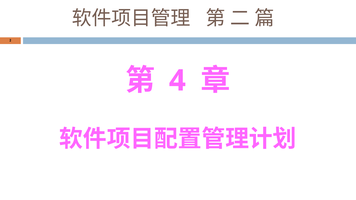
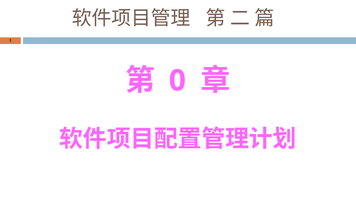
4: 4 -> 0 (177, 81)
